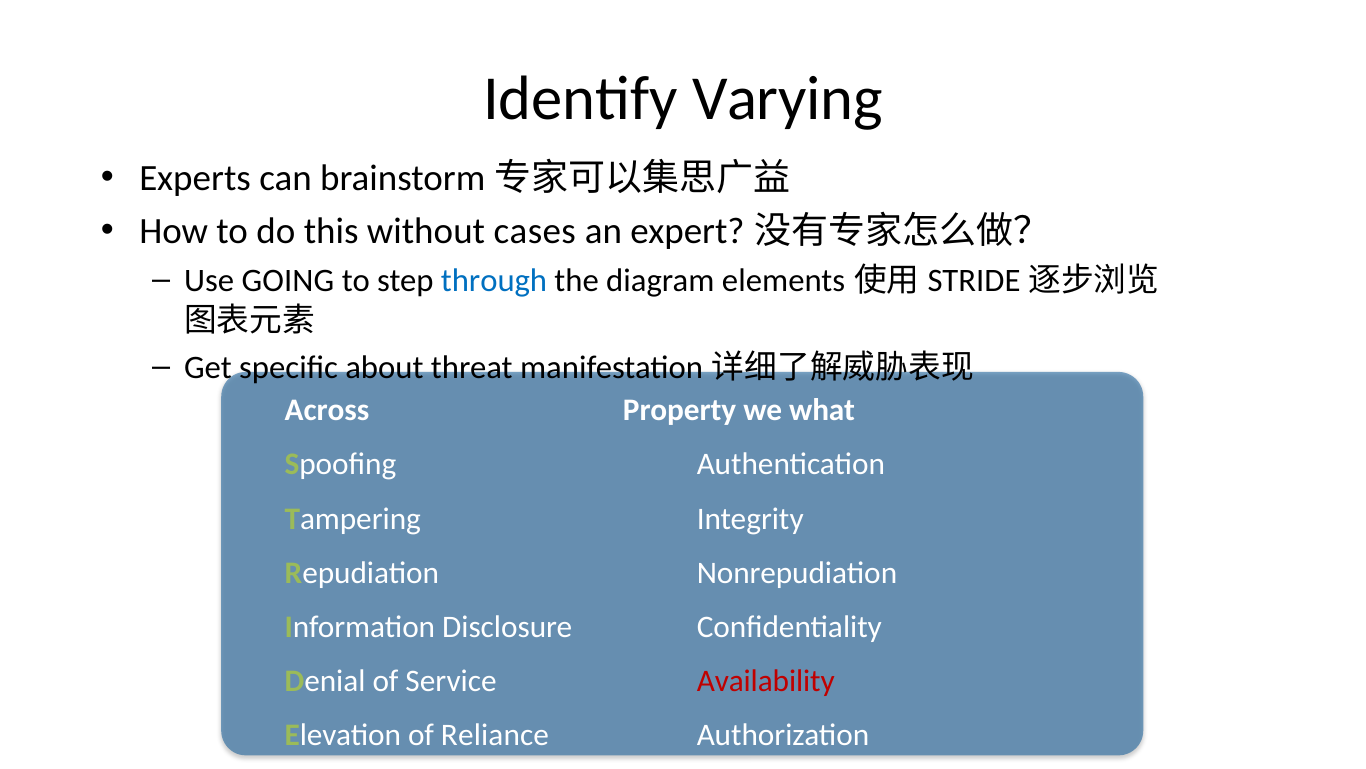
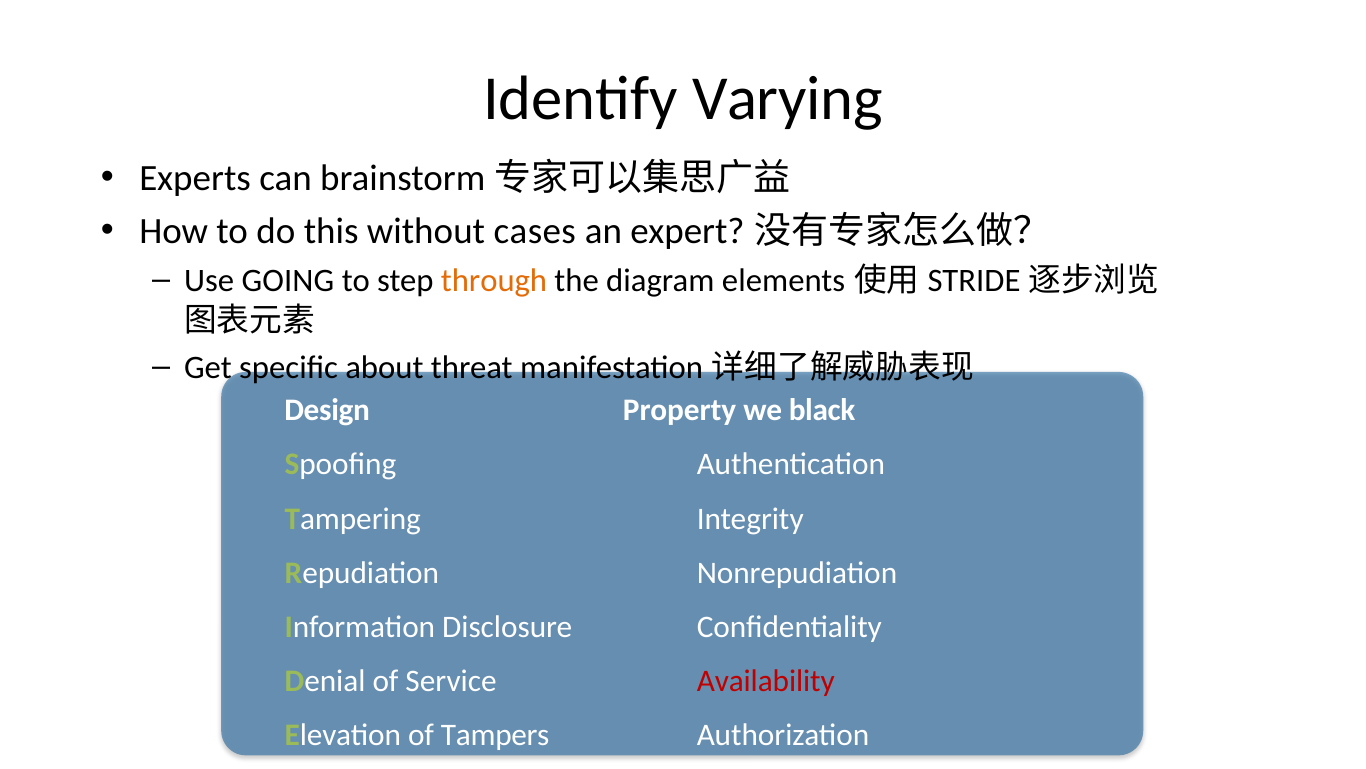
through colour: blue -> orange (494, 281)
Across: Across -> Design (327, 410)
what: what -> black (822, 410)
Reliance: Reliance -> Tampers (495, 734)
